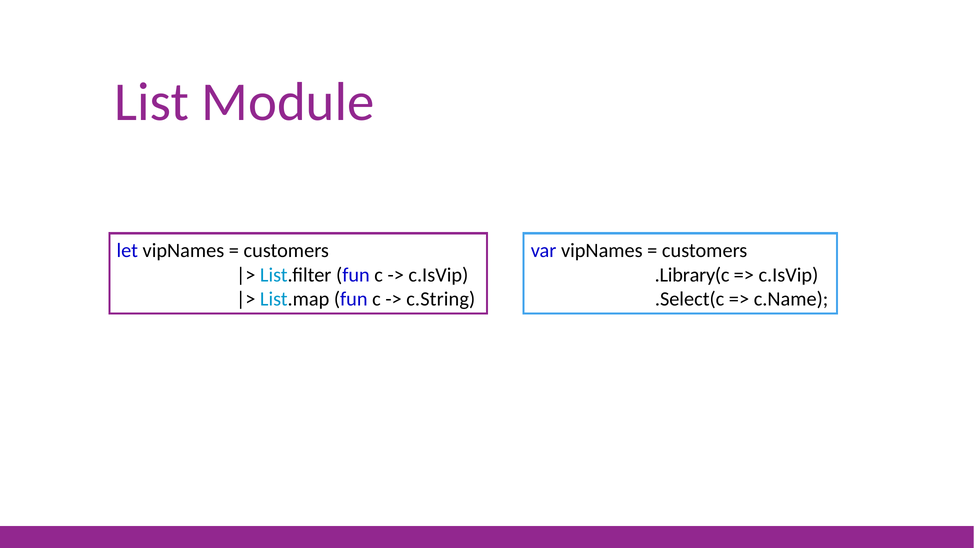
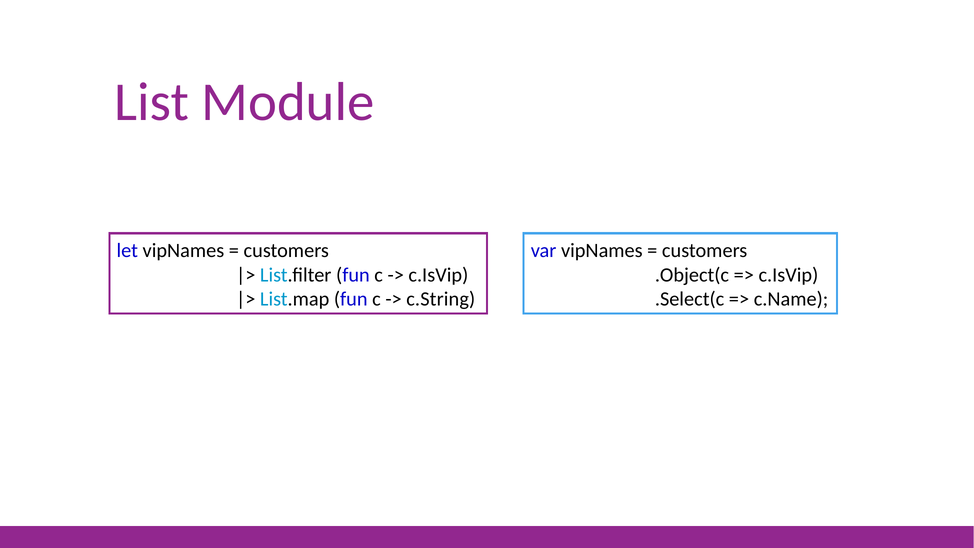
.Library(c: .Library(c -> .Object(c (692, 275)
